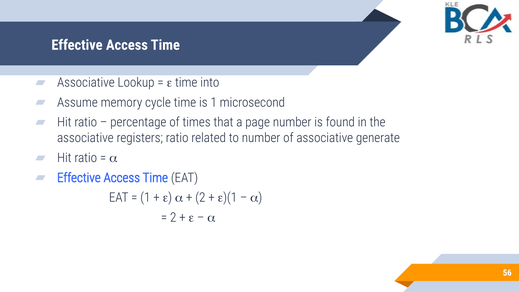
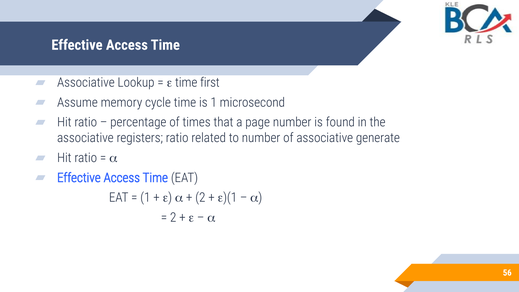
into: into -> first (210, 83)
